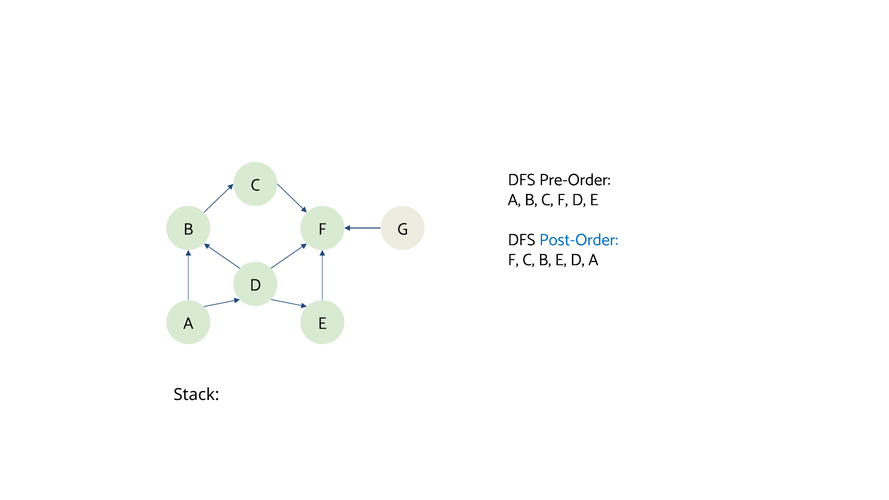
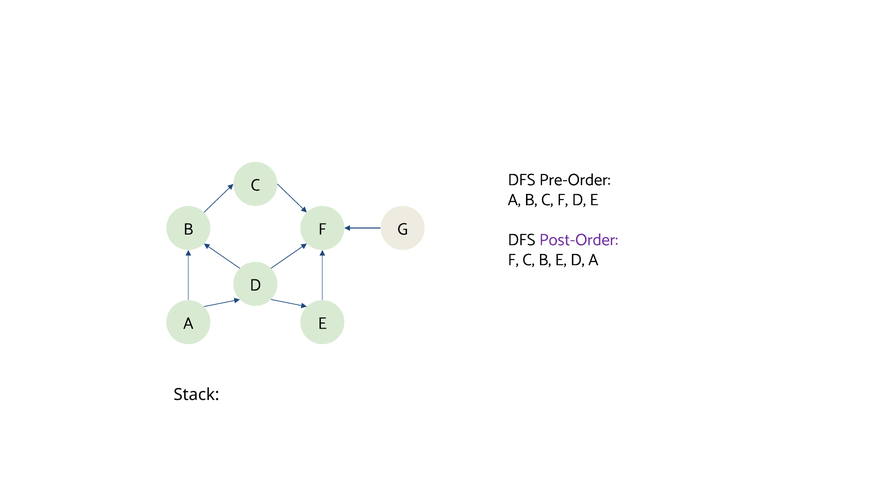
Post-Order colour: blue -> purple (579, 240)
